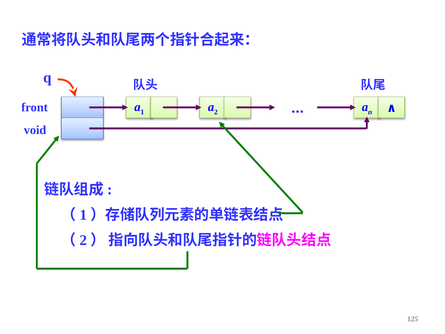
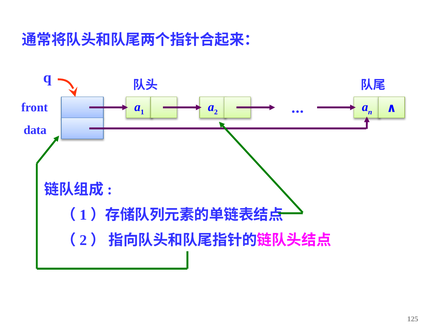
void: void -> data (35, 130)
